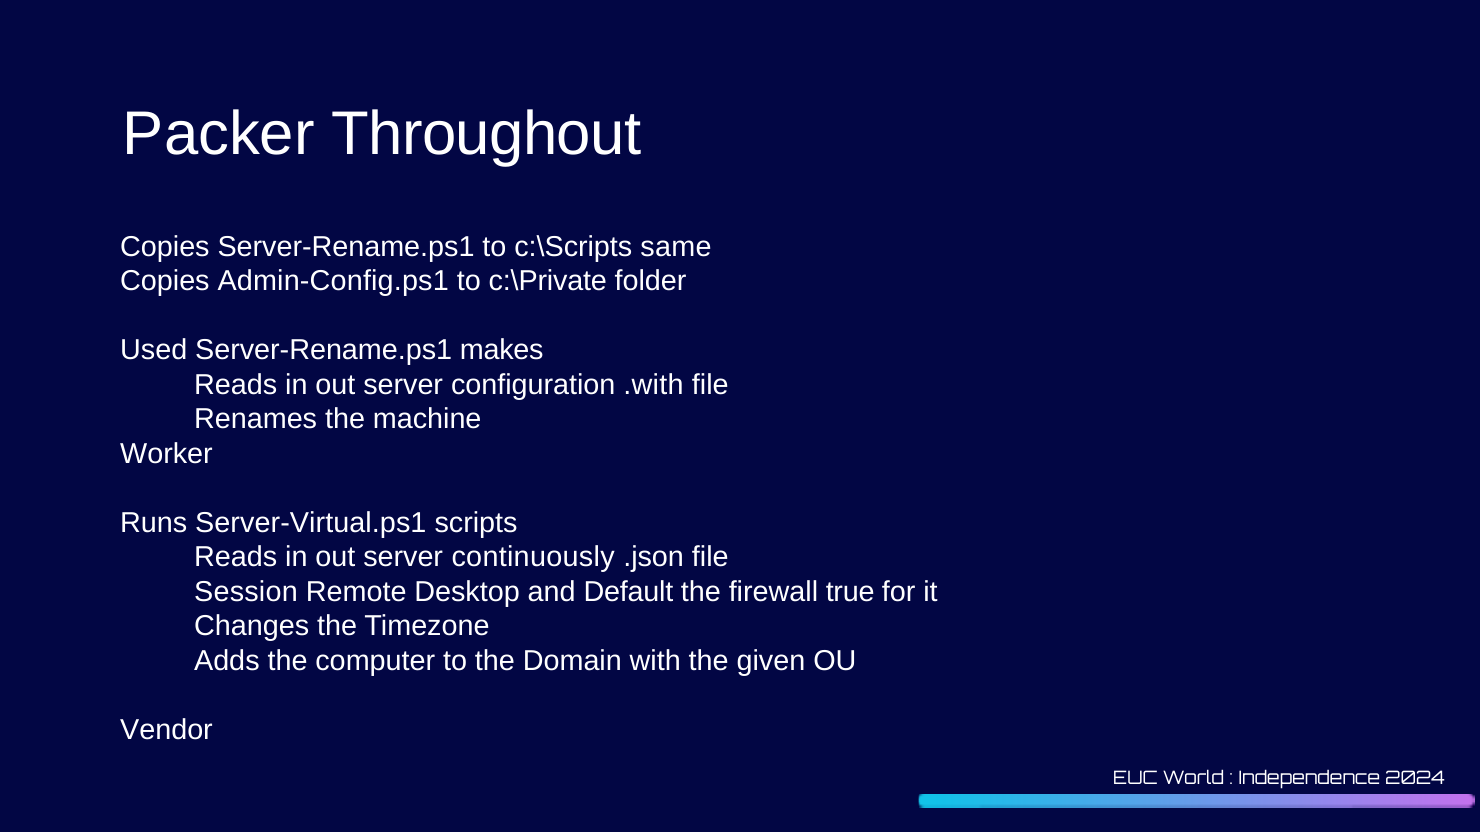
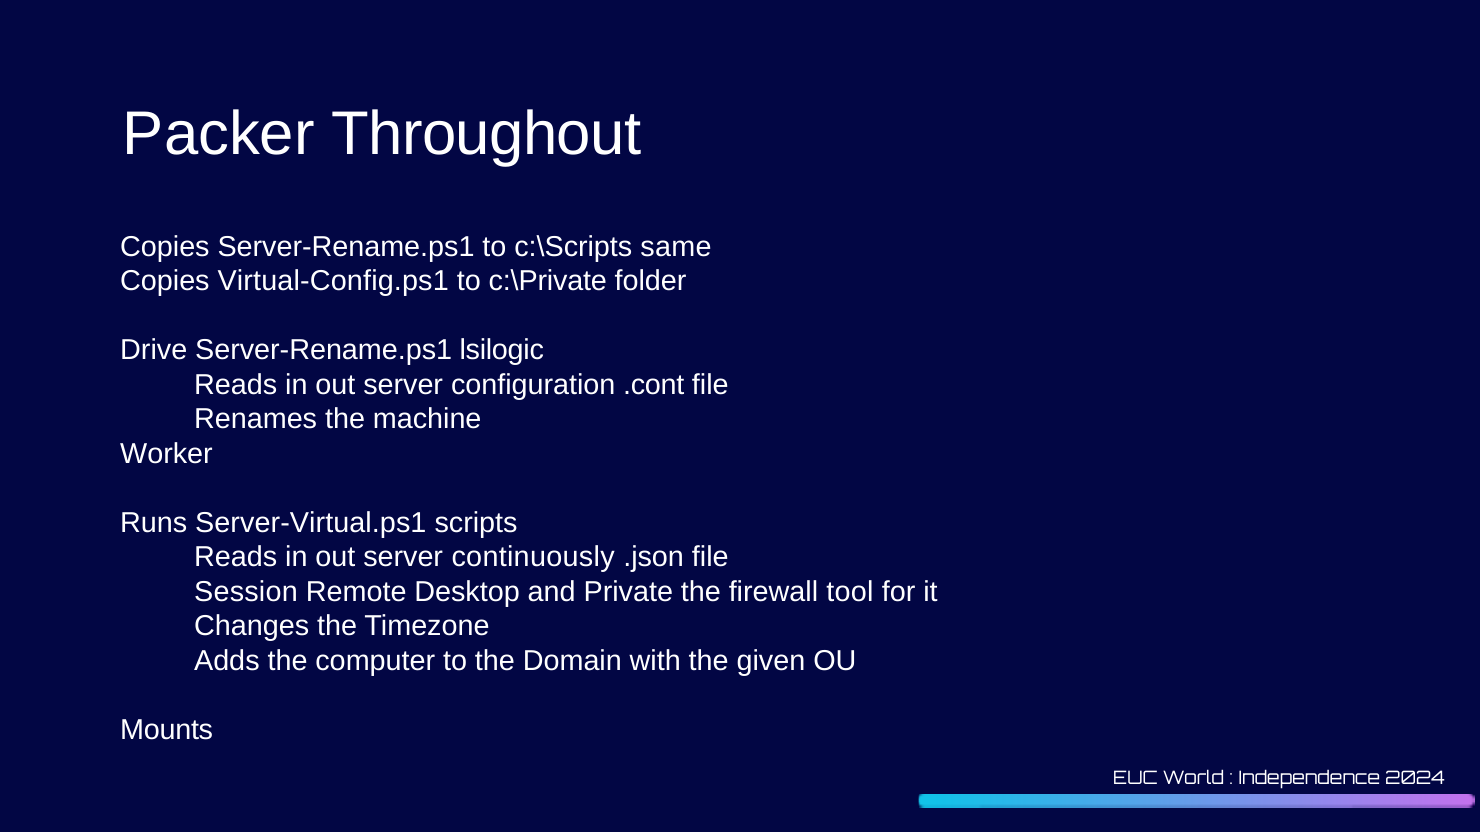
Admin-Config.ps1: Admin-Config.ps1 -> Virtual-Config.ps1 (333, 281)
Used: Used -> Drive (154, 350)
makes: makes -> lsilogic (502, 350)
.with: .with -> .cont (654, 385)
Default: Default -> Private (628, 592)
true: true -> tool (850, 592)
Vendor: Vendor -> Mounts (167, 730)
